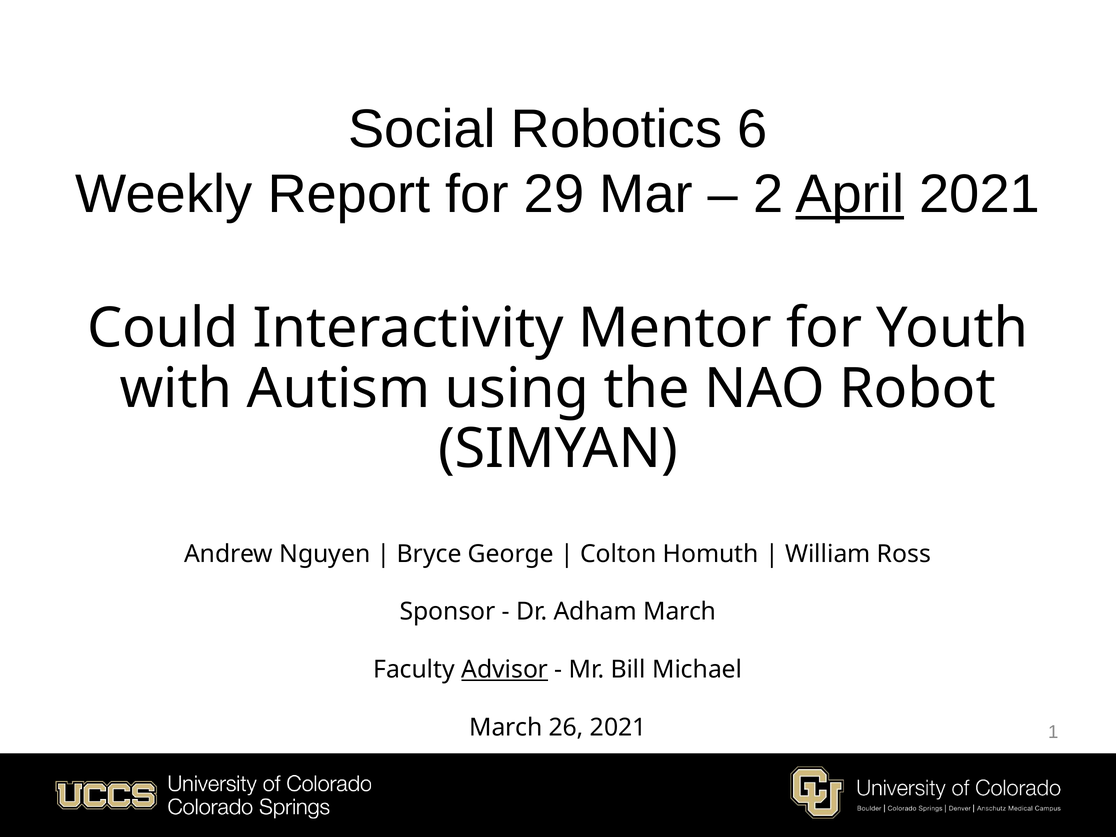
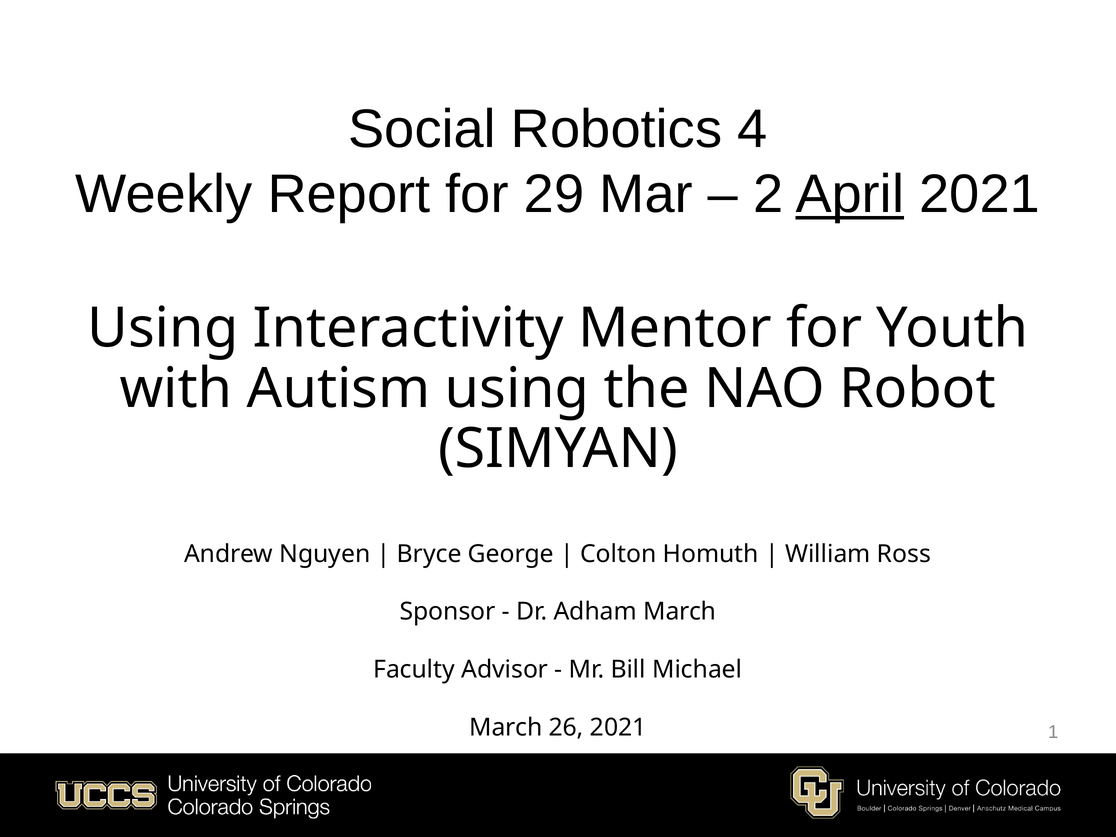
6: 6 -> 4 (752, 129)
Could: Could -> Using (163, 328)
Advisor underline: present -> none (505, 670)
